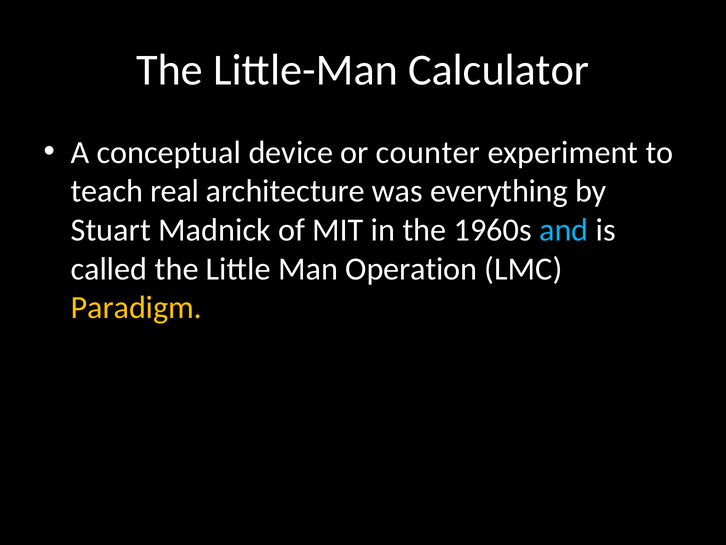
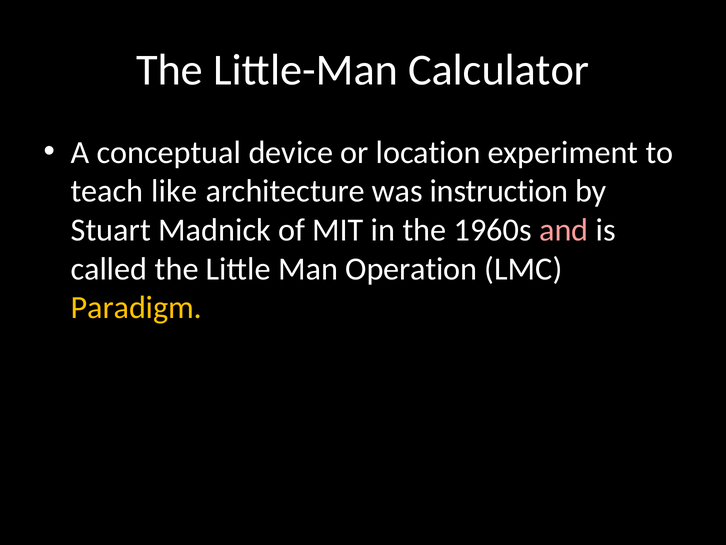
counter: counter -> location (428, 152)
real: real -> like (174, 191)
everything: everything -> instruction (499, 191)
and colour: light blue -> pink (564, 230)
